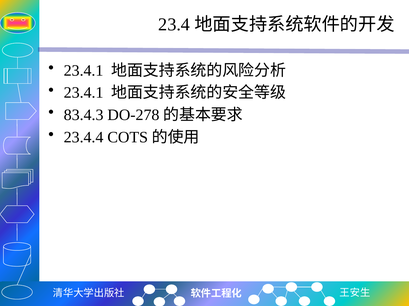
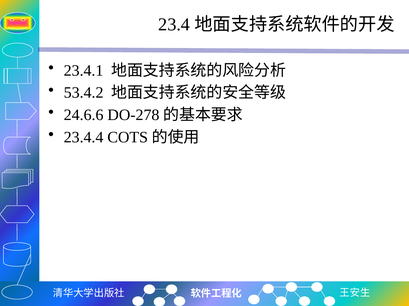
23.4.1: 23.4.1 -> 53.4.2 (84, 93)
83.4.3: 83.4.3 -> 24.6.6 (84, 115)
